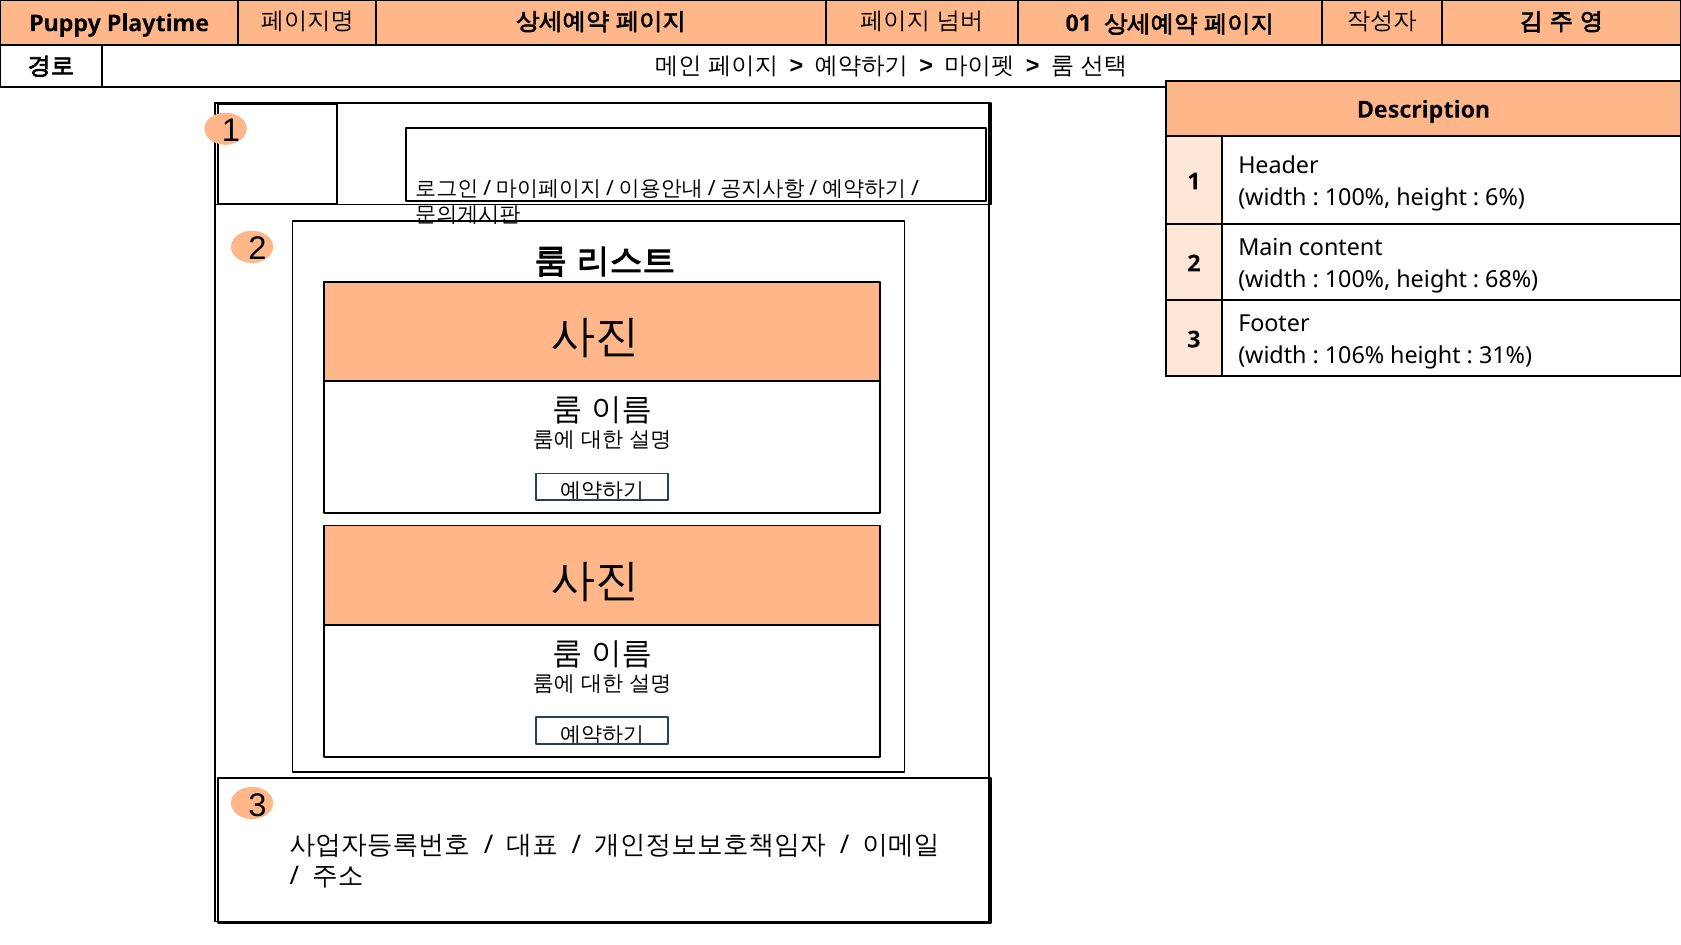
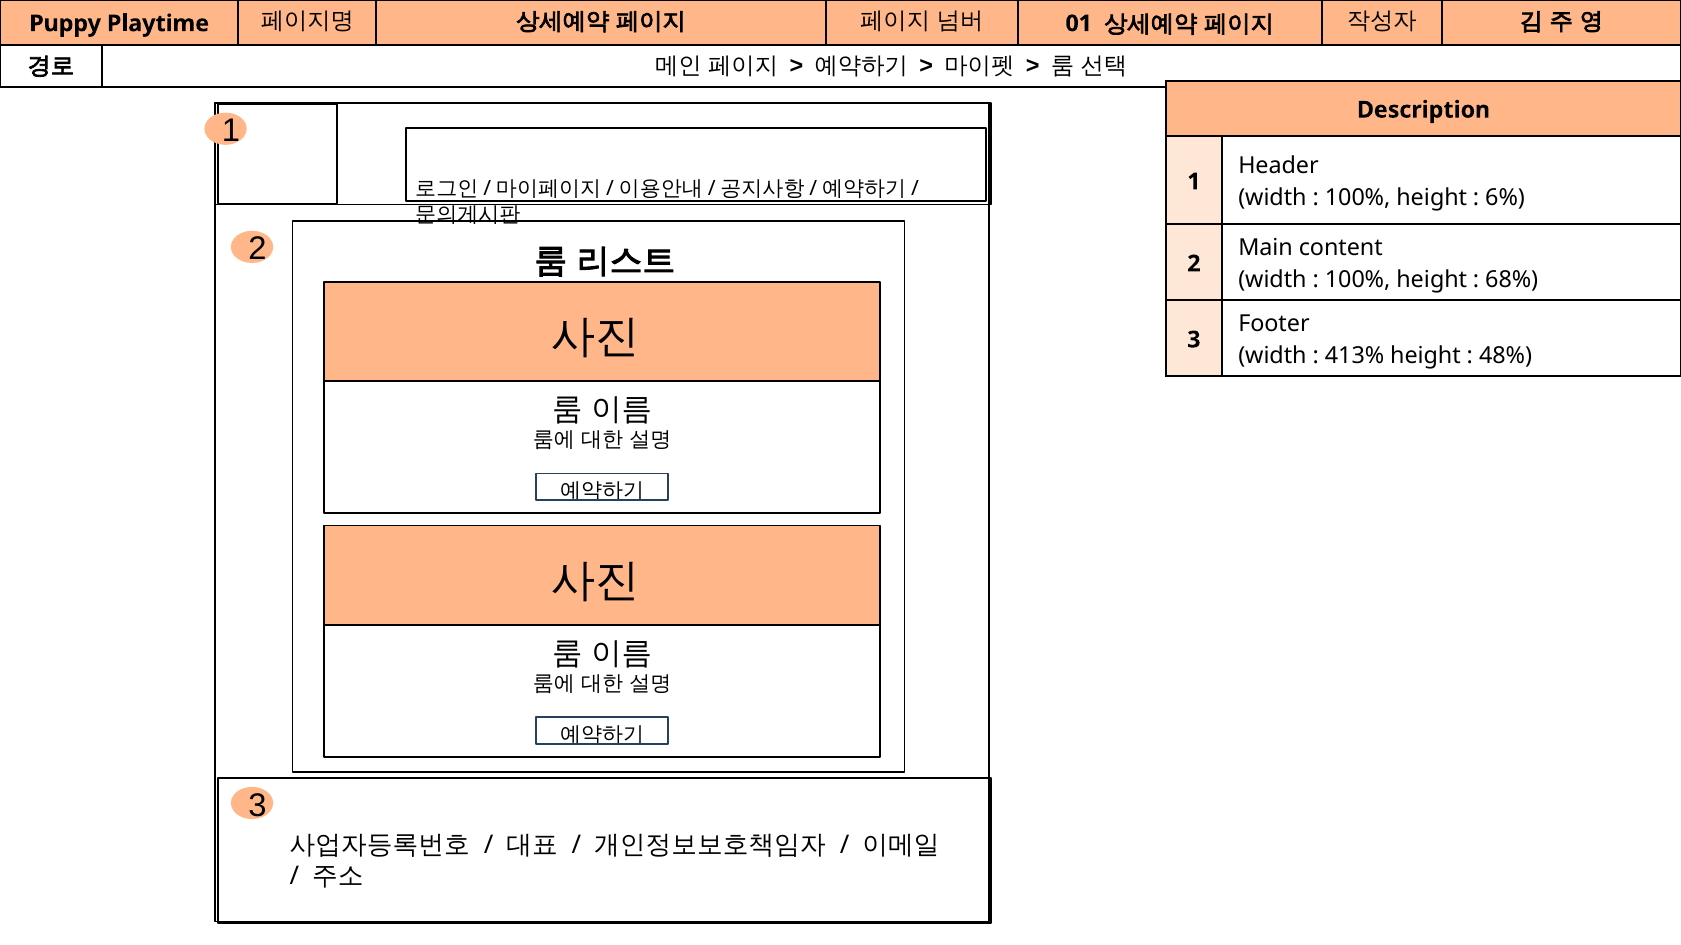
106%: 106% -> 413% (1355, 356)
31%: 31% -> 48% (1506, 356)
